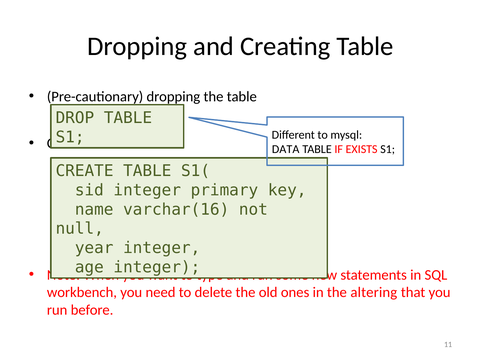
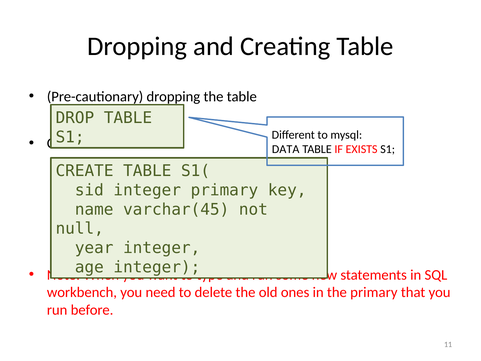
varchar(16: varchar(16 -> varchar(45 (176, 209)
the altering: altering -> primary (374, 292)
